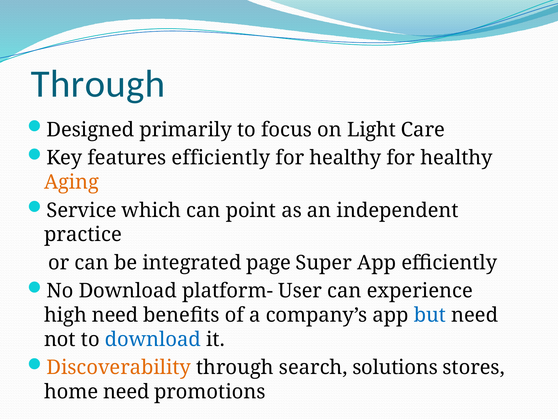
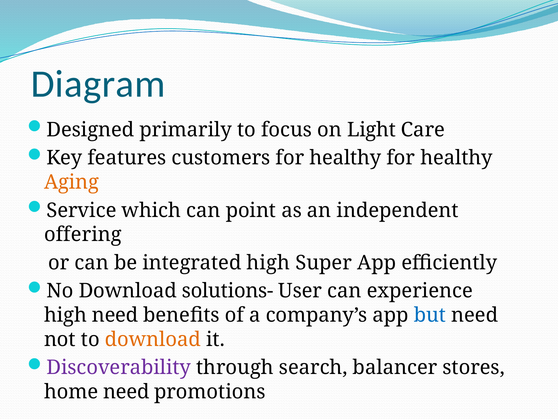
Through: Through -> Diagram (98, 84)
features efficiently: efficiently -> customers (221, 158)
practice: practice -> offering (83, 234)
integrated page: page -> high (268, 262)
platform-: platform- -> solutions- (228, 291)
download colour: blue -> orange (153, 339)
Discoverability colour: orange -> purple (119, 367)
solutions: solutions -> balancer (395, 367)
